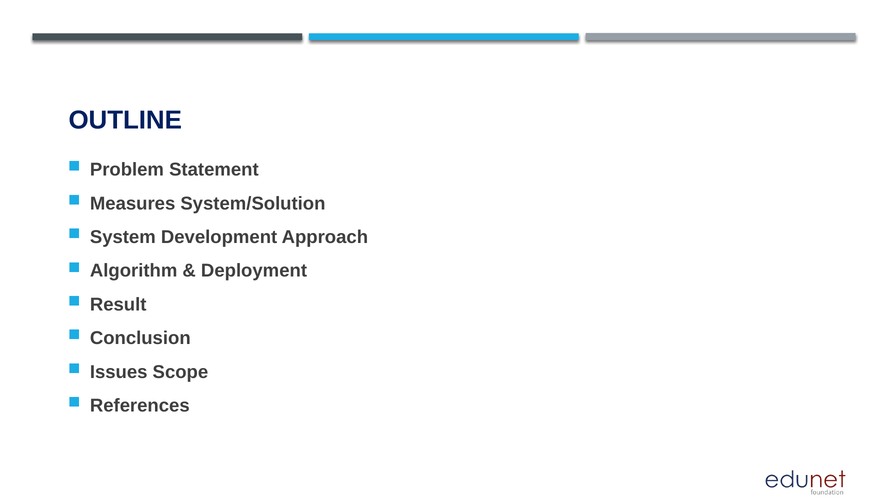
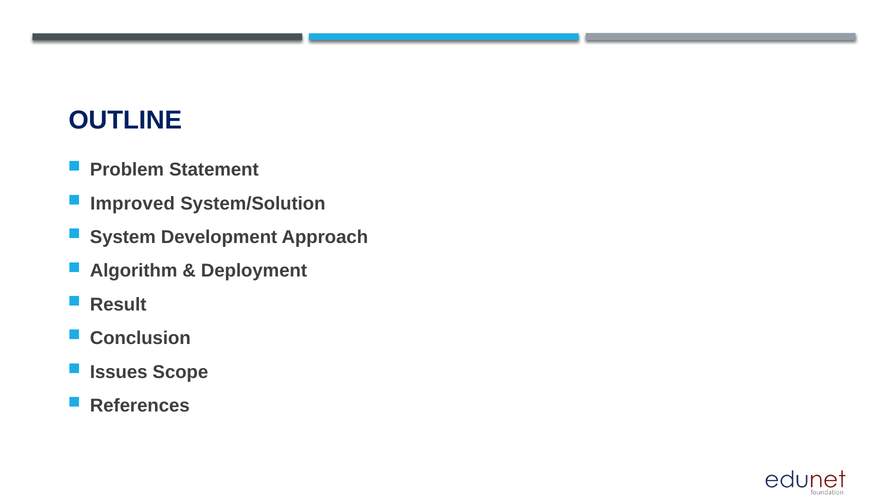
Measures: Measures -> Improved (133, 203)
